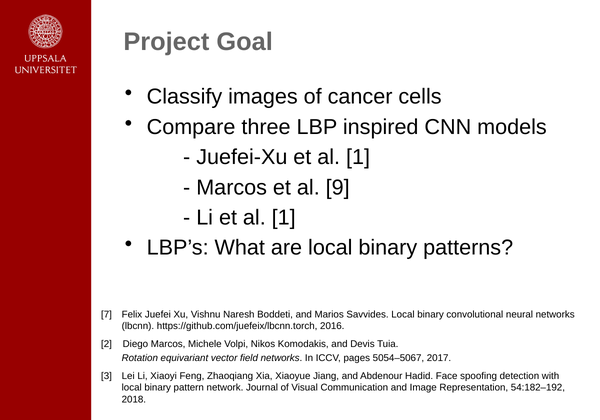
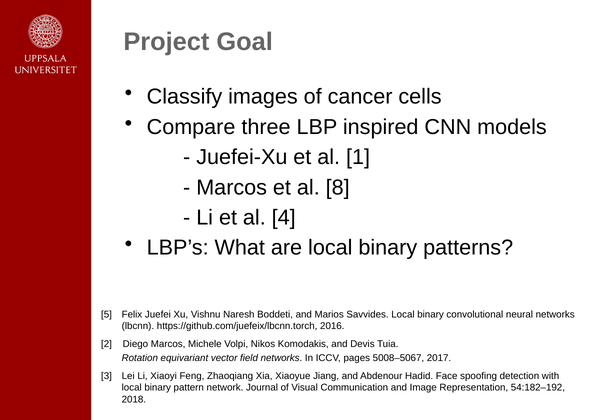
9: 9 -> 8 (338, 187)
Li et al 1: 1 -> 4 (284, 218)
7: 7 -> 5 (106, 315)
5054–5067: 5054–5067 -> 5008–5067 (398, 358)
